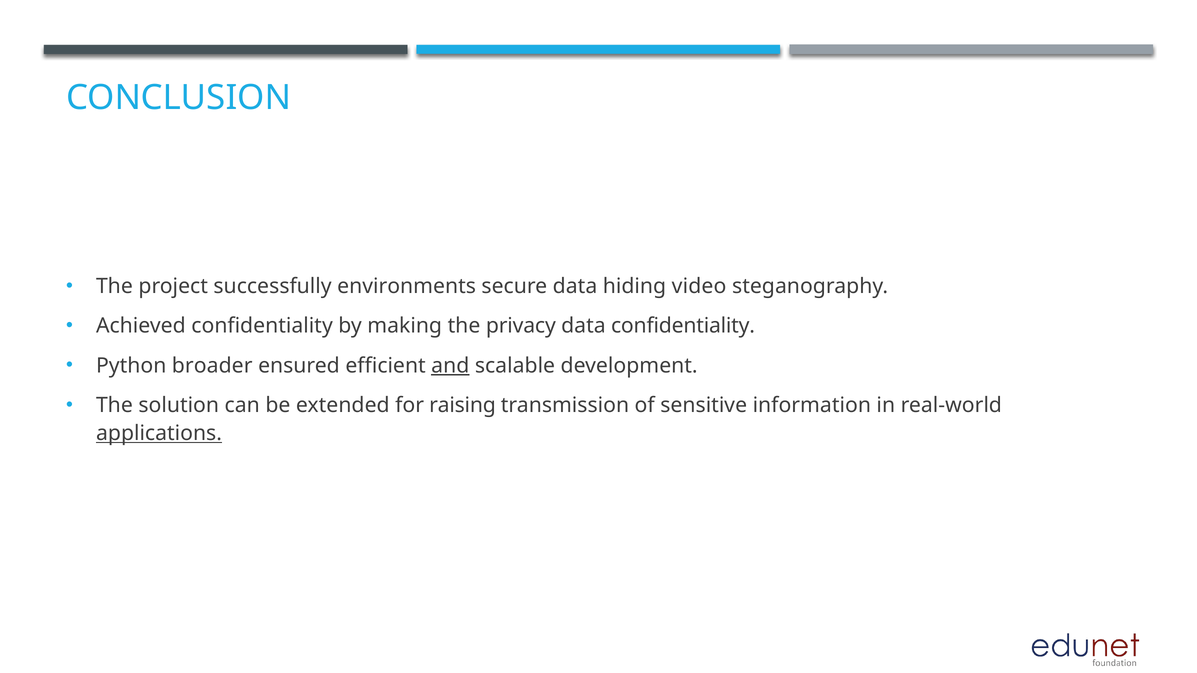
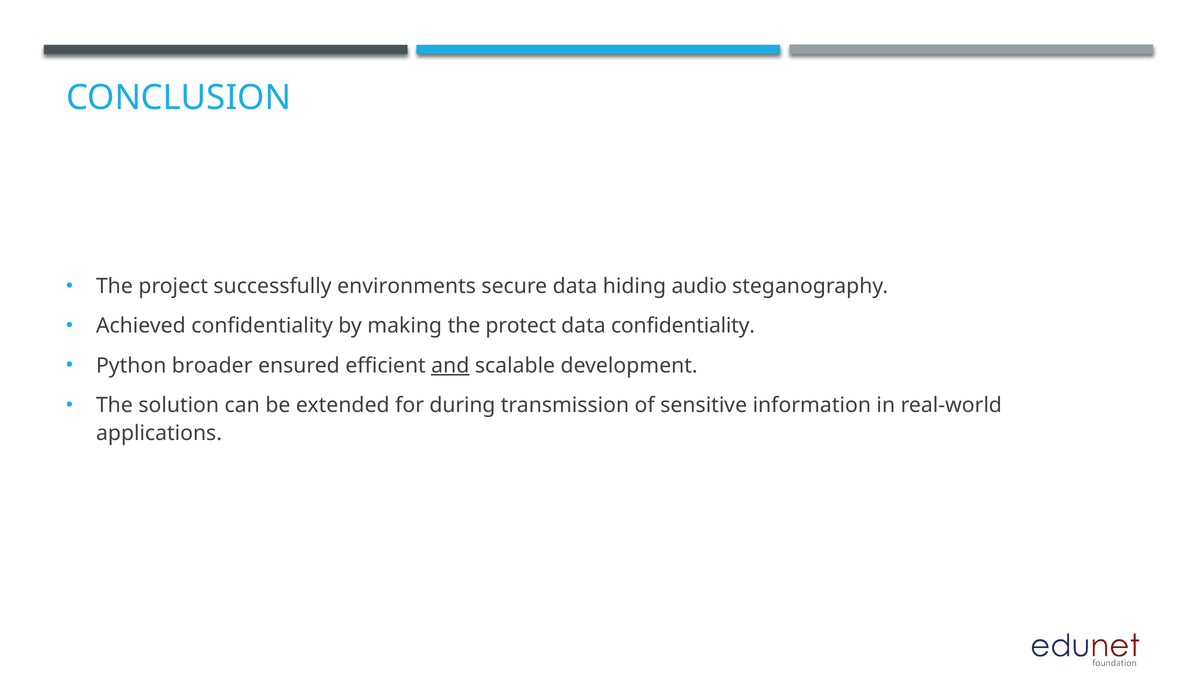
video: video -> audio (699, 286)
privacy: privacy -> protect (521, 326)
raising: raising -> during (462, 406)
applications underline: present -> none (159, 434)
